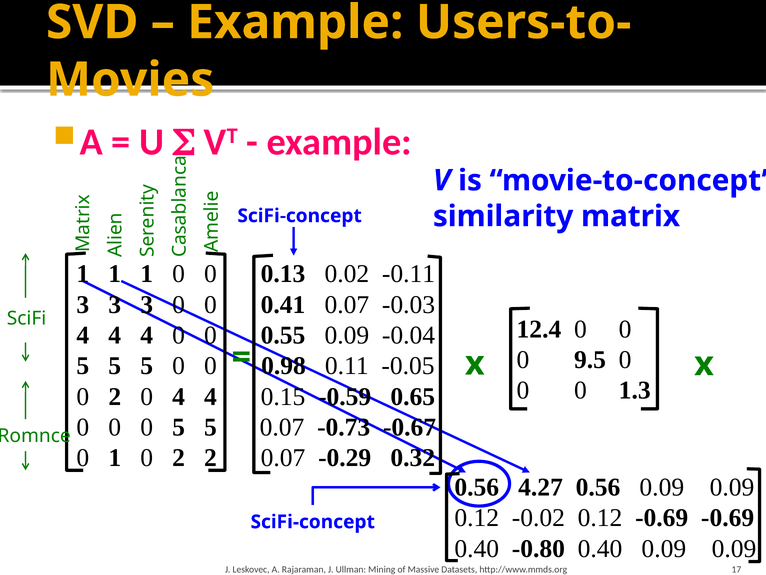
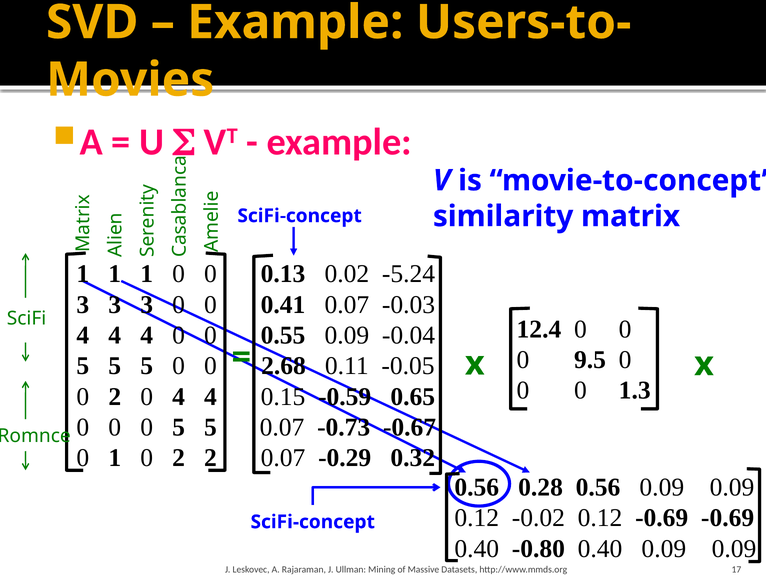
-0.11: -0.11 -> -5.24 (409, 274)
0.98: 0.98 -> 2.68 (283, 366)
4.27: 4.27 -> 0.28 (541, 487)
